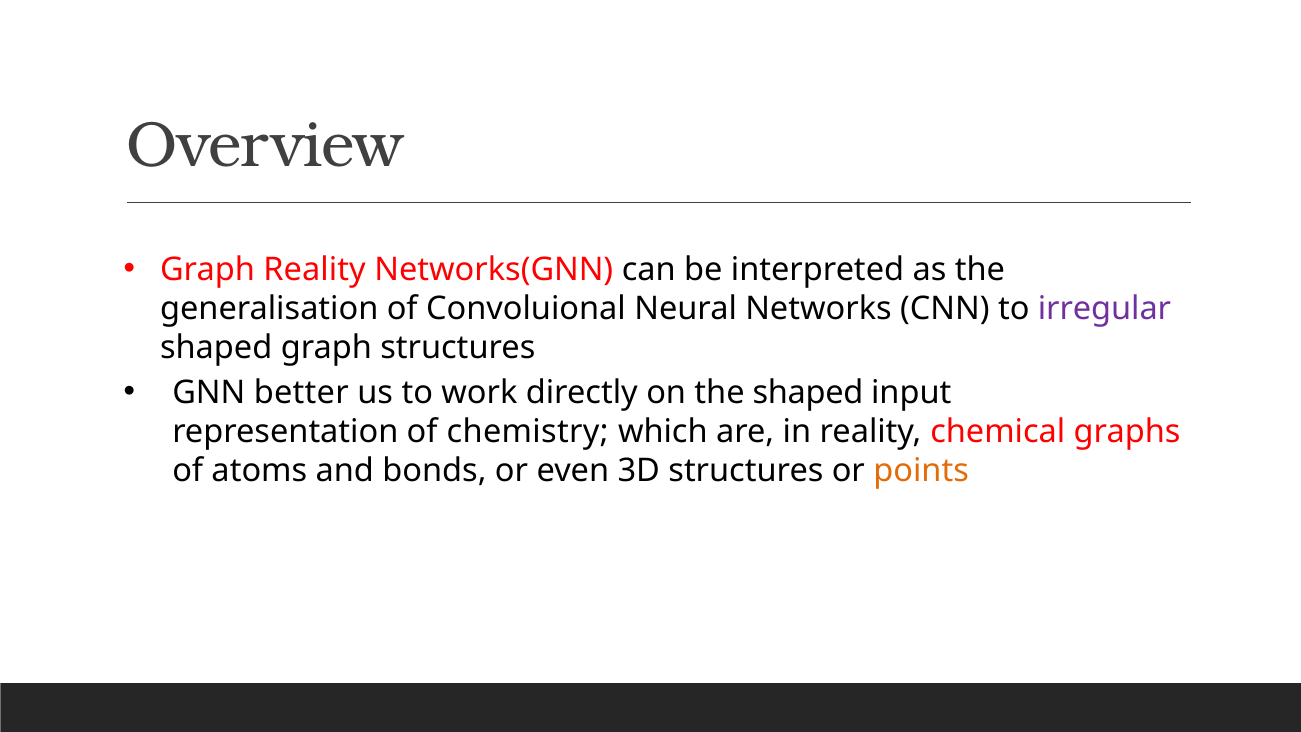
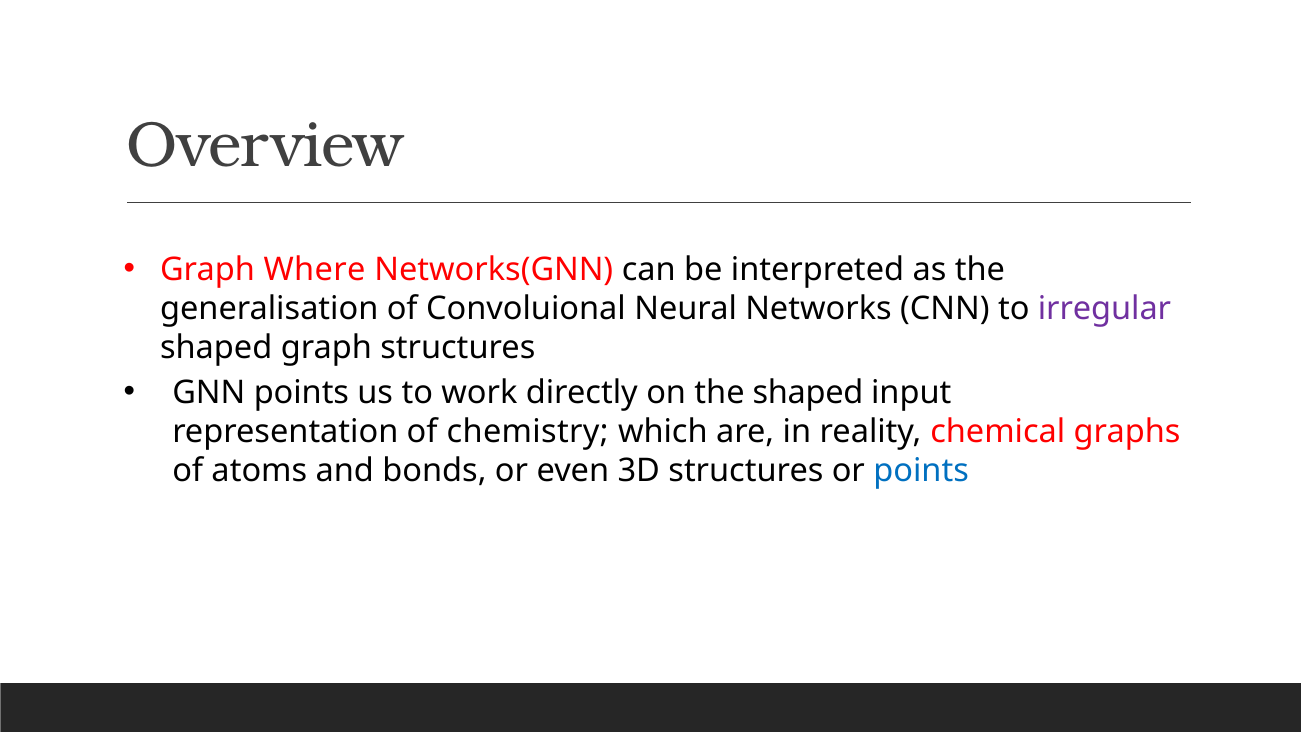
Graph Reality: Reality -> Where (314, 269)
GNN better: better -> points (301, 392)
points colour: orange -> blue (921, 471)
